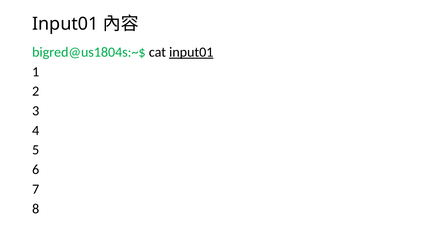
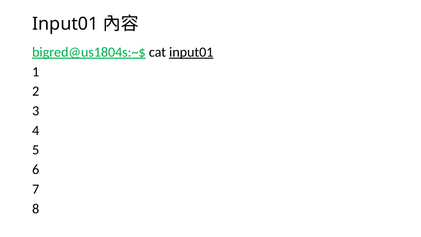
bigred@us1804s:~$ underline: none -> present (89, 52)
